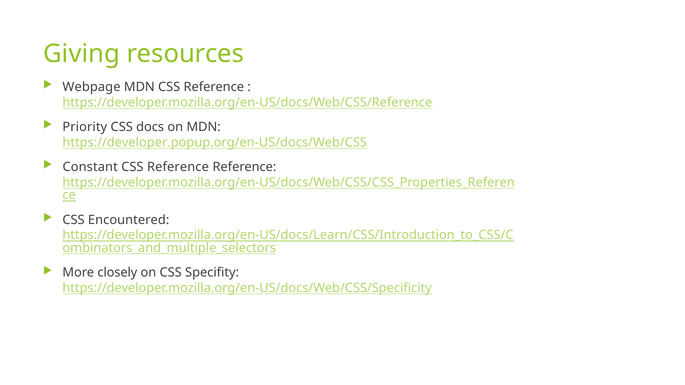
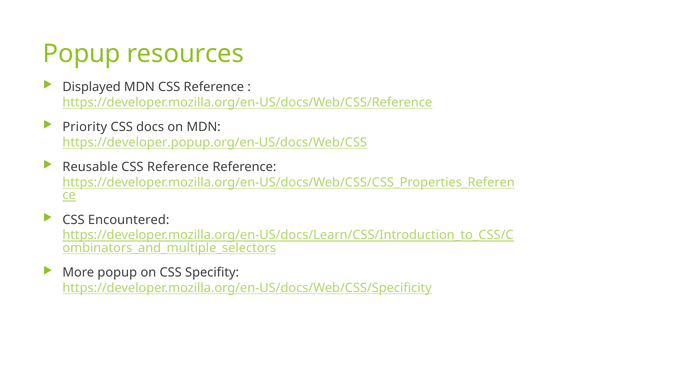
Giving: Giving -> Popup (82, 54)
Webpage: Webpage -> Displayed (92, 87)
Constant: Constant -> Reusable (90, 167)
More closely: closely -> popup (117, 273)
